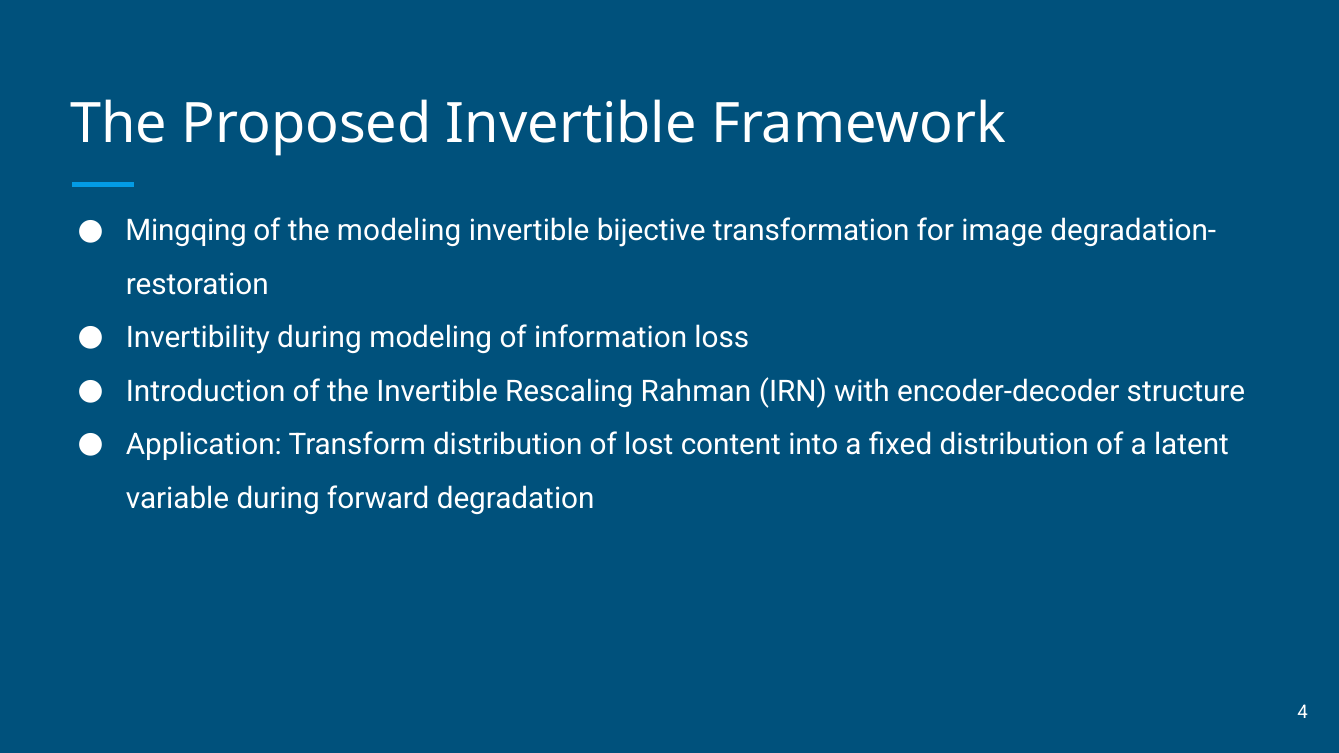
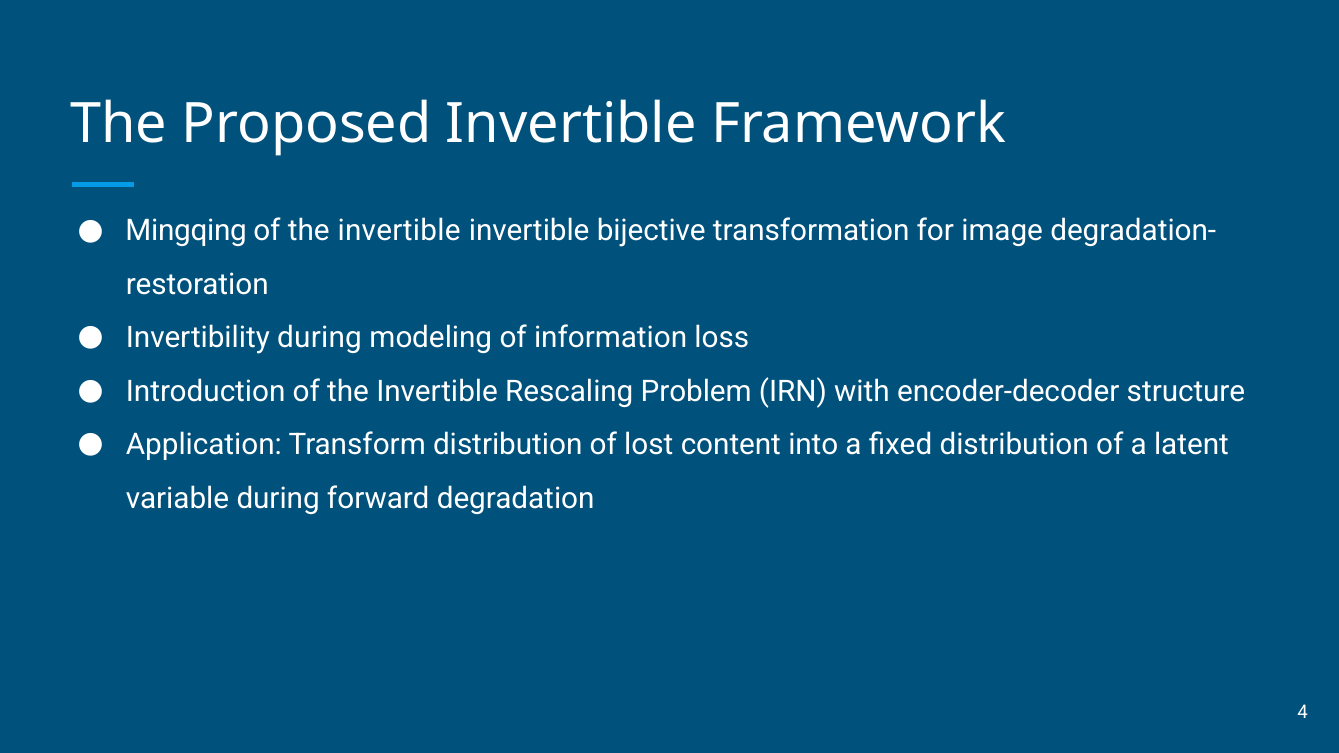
modeling: modeling -> invertible (399, 231)
Rahman: Rahman -> Problem (696, 392)
